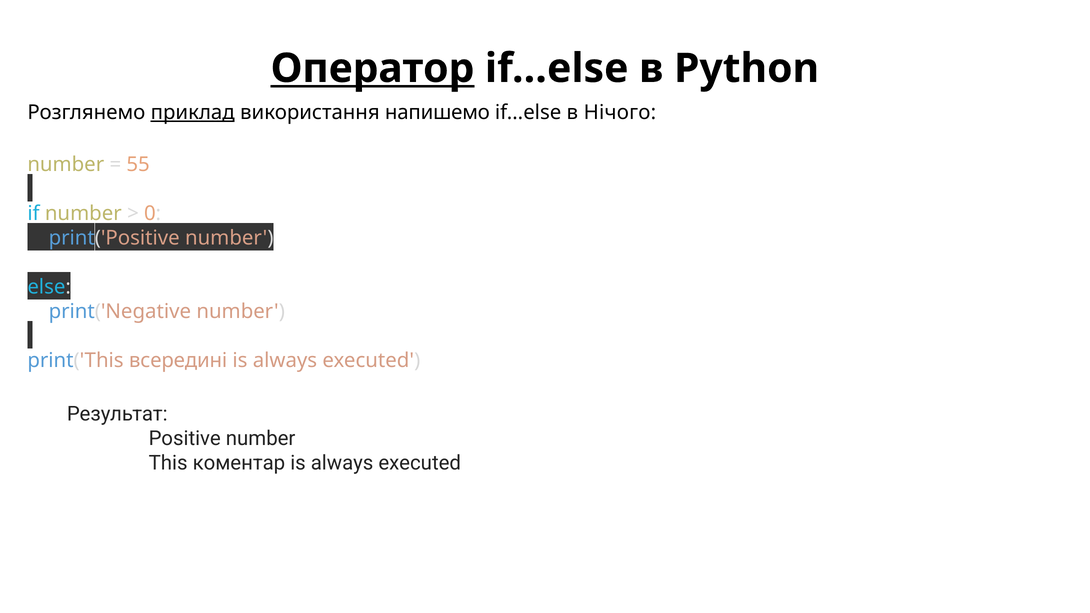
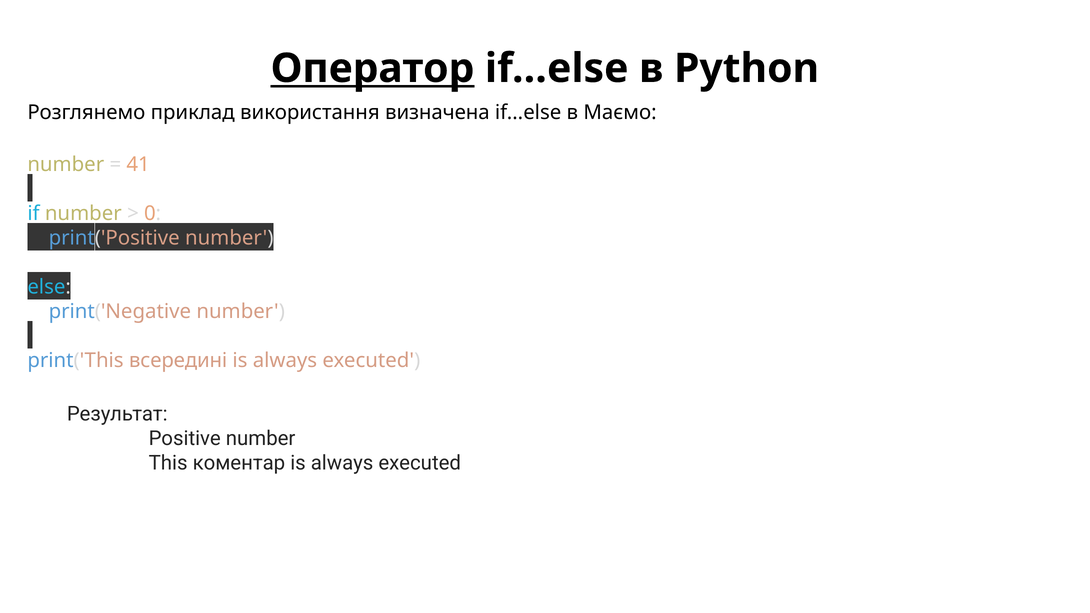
приклад underline: present -> none (193, 113)
напишемо: напишемо -> визначена (437, 113)
Нічого: Нічого -> Маємо (620, 113)
55: 55 -> 41 (138, 164)
